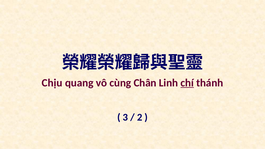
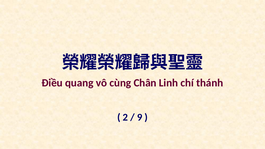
Chịu: Chịu -> Điều (52, 83)
chí underline: present -> none (187, 83)
3: 3 -> 2 (125, 117)
2: 2 -> 9 (140, 117)
